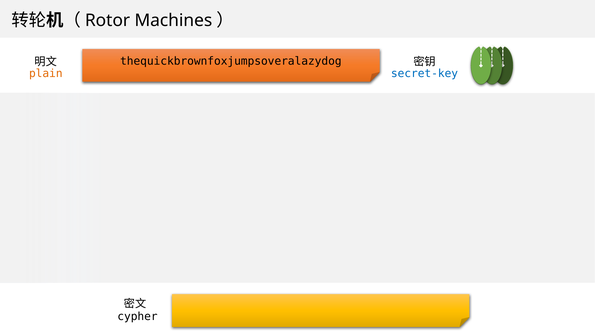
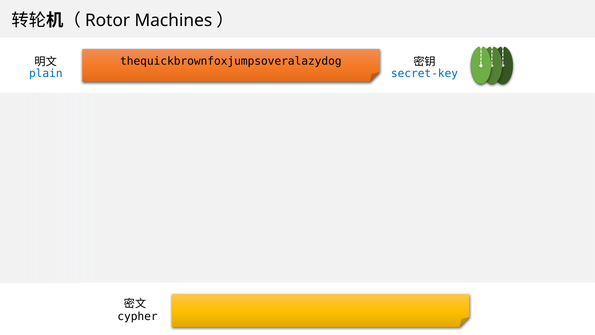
plain colour: orange -> blue (46, 73)
